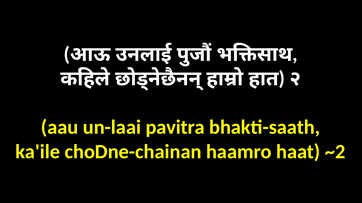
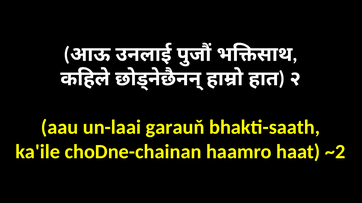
pavitra: pavitra -> garauň (175, 128)
